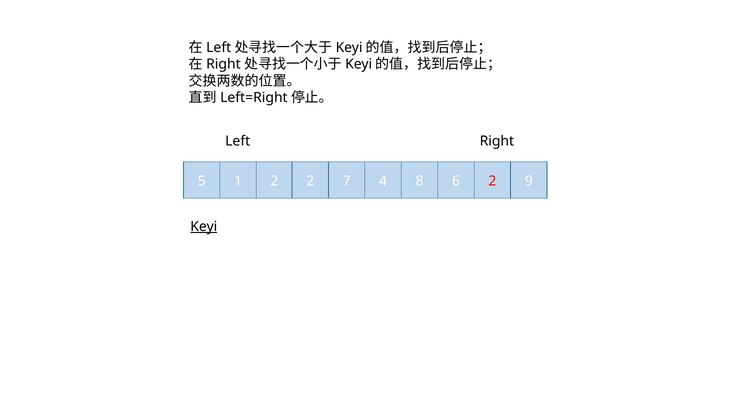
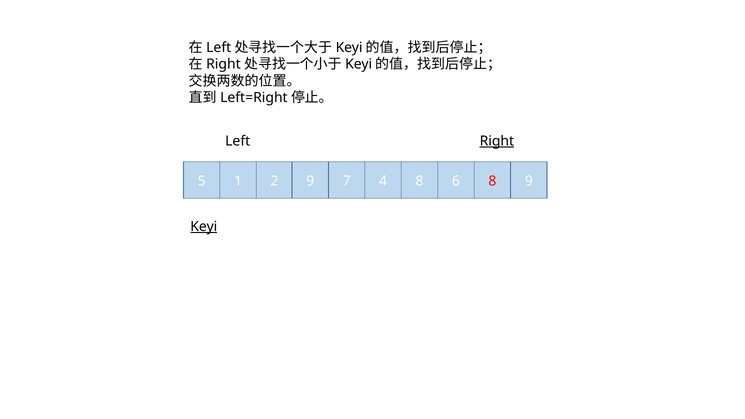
Right underline: none -> present (497, 141)
2 2: 2 -> 9 (310, 181)
6 2: 2 -> 8 (492, 181)
